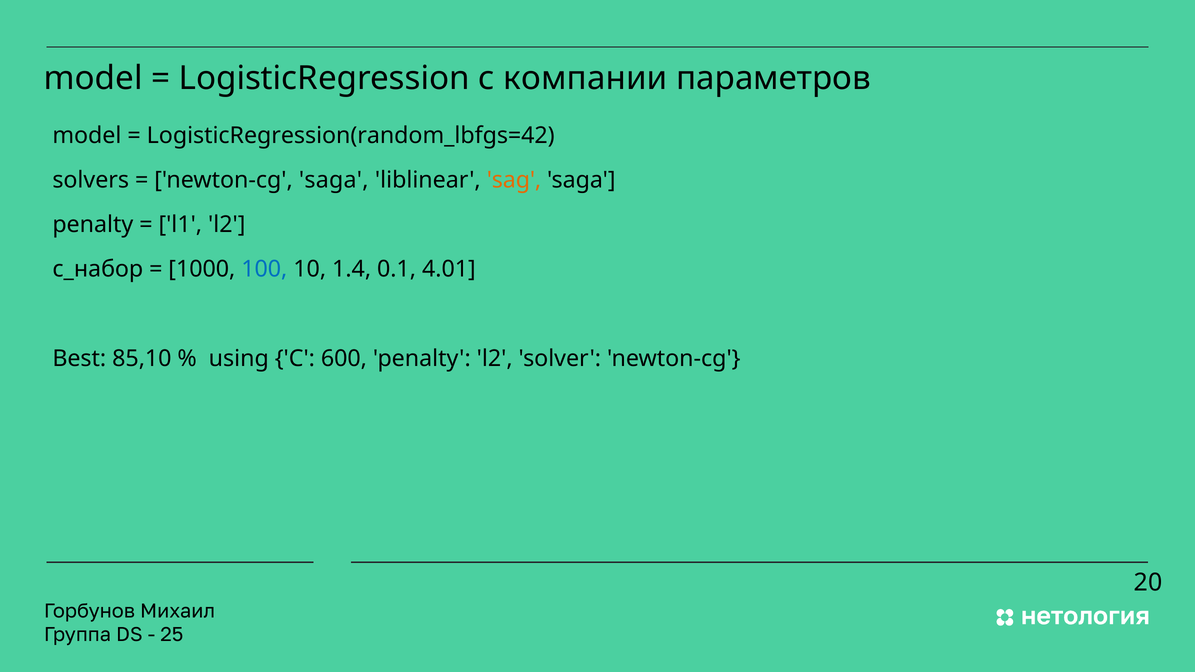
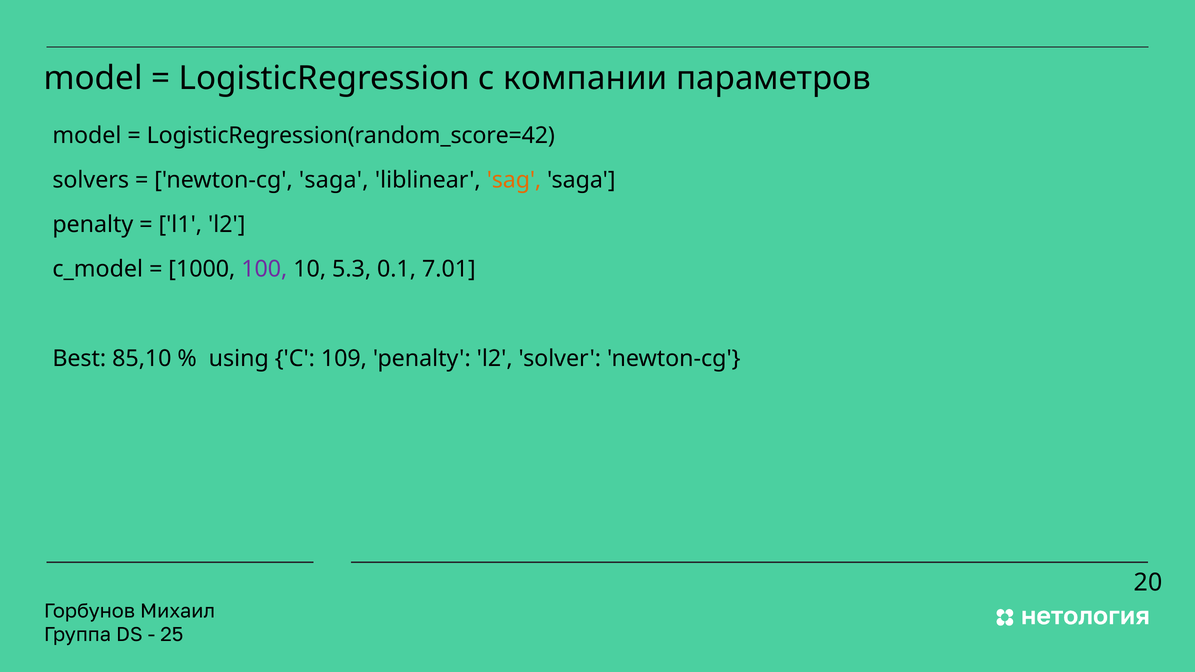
LogisticRegression(random_lbfgs=42: LogisticRegression(random_lbfgs=42 -> LogisticRegression(random_score=42 (351, 135)
c_набор: c_набор -> c_model (98, 269)
100 colour: blue -> purple (264, 269)
1.4: 1.4 -> 5.3 (352, 269)
4.01: 4.01 -> 7.01 (449, 269)
600: 600 -> 109 (344, 359)
